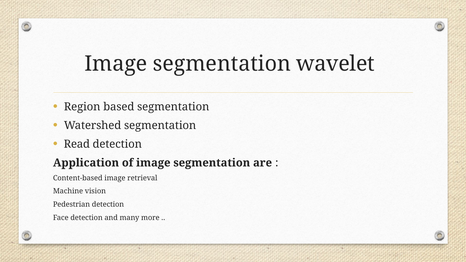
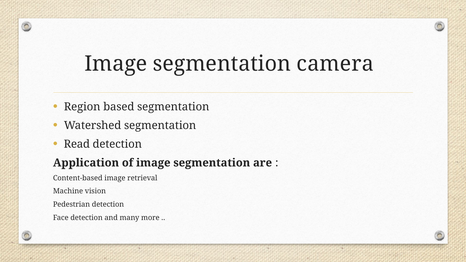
wavelet: wavelet -> camera (335, 64)
